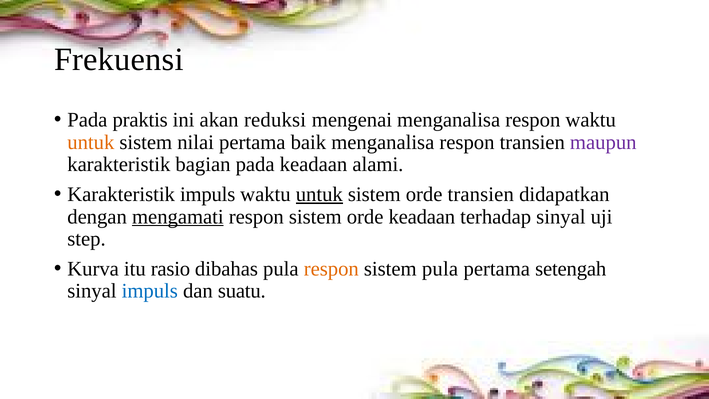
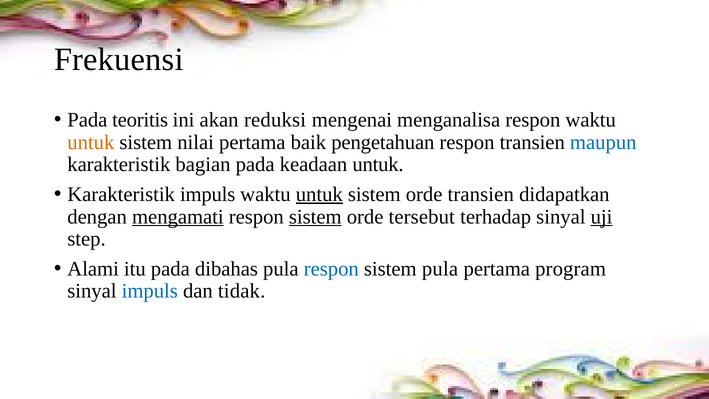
praktis: praktis -> teoritis (140, 120)
baik menganalisa: menganalisa -> pengetahuan (383, 142)
maupun colour: purple -> blue (603, 142)
keadaan alami: alami -> untuk (378, 165)
sistem underline: none -> present (315, 217)
orde keadaan: keadaan -> tersebut (422, 217)
uji underline: none -> present (602, 217)
Kurva: Kurva -> Alami (93, 269)
itu rasio: rasio -> pada (170, 269)
respon colour: orange -> blue (331, 269)
setengah: setengah -> program (571, 269)
suatu: suatu -> tidak (242, 291)
